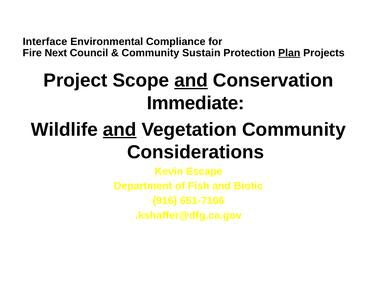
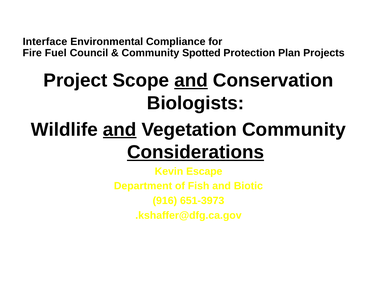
Next: Next -> Fuel (56, 53)
Sustain: Sustain -> Spotted (201, 53)
Plan underline: present -> none (289, 53)
Immediate: Immediate -> Biologists (196, 103)
Considerations underline: none -> present (196, 152)
651-7106: 651-7106 -> 651-3973 (202, 201)
